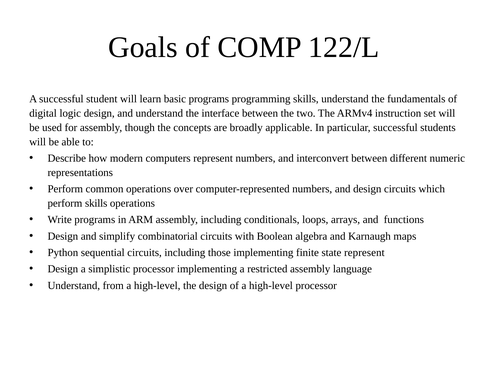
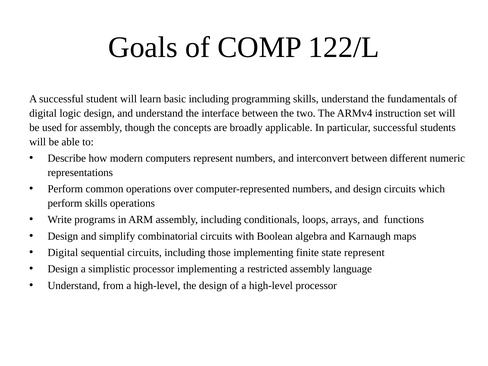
basic programs: programs -> including (209, 99)
Python: Python -> Digital (63, 253)
